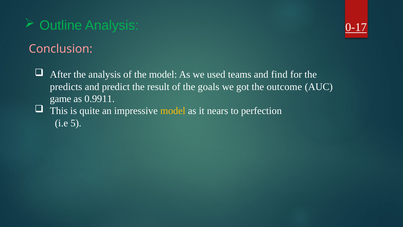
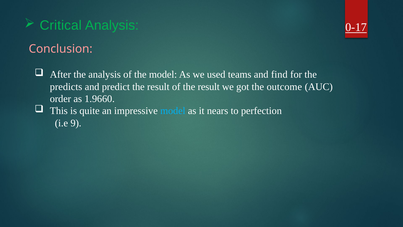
Outline: Outline -> Critical (61, 25)
of the goals: goals -> result (209, 87)
game: game -> order (60, 99)
0.9911: 0.9911 -> 1.9660 (100, 99)
model colour: yellow -> light blue (173, 111)
5: 5 -> 9 (76, 123)
